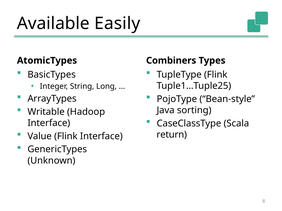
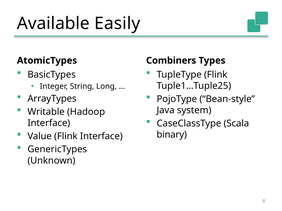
sorting: sorting -> system (194, 110)
return: return -> binary (172, 135)
